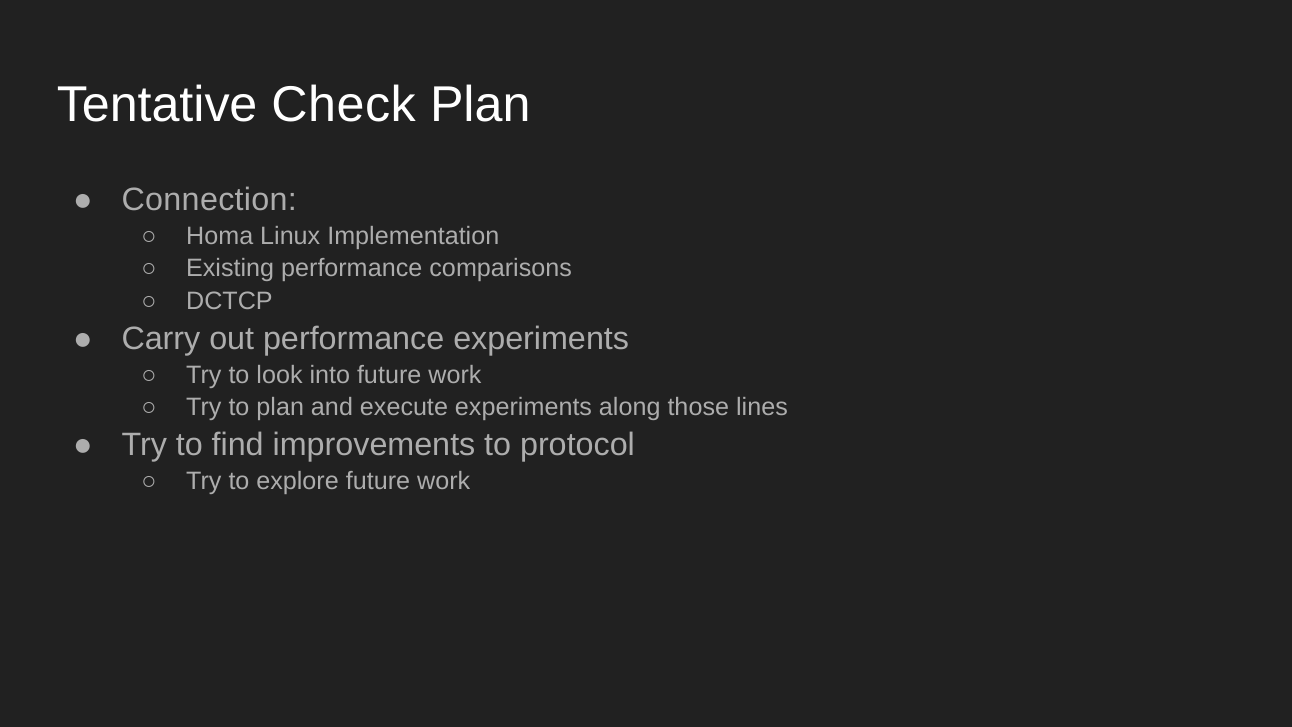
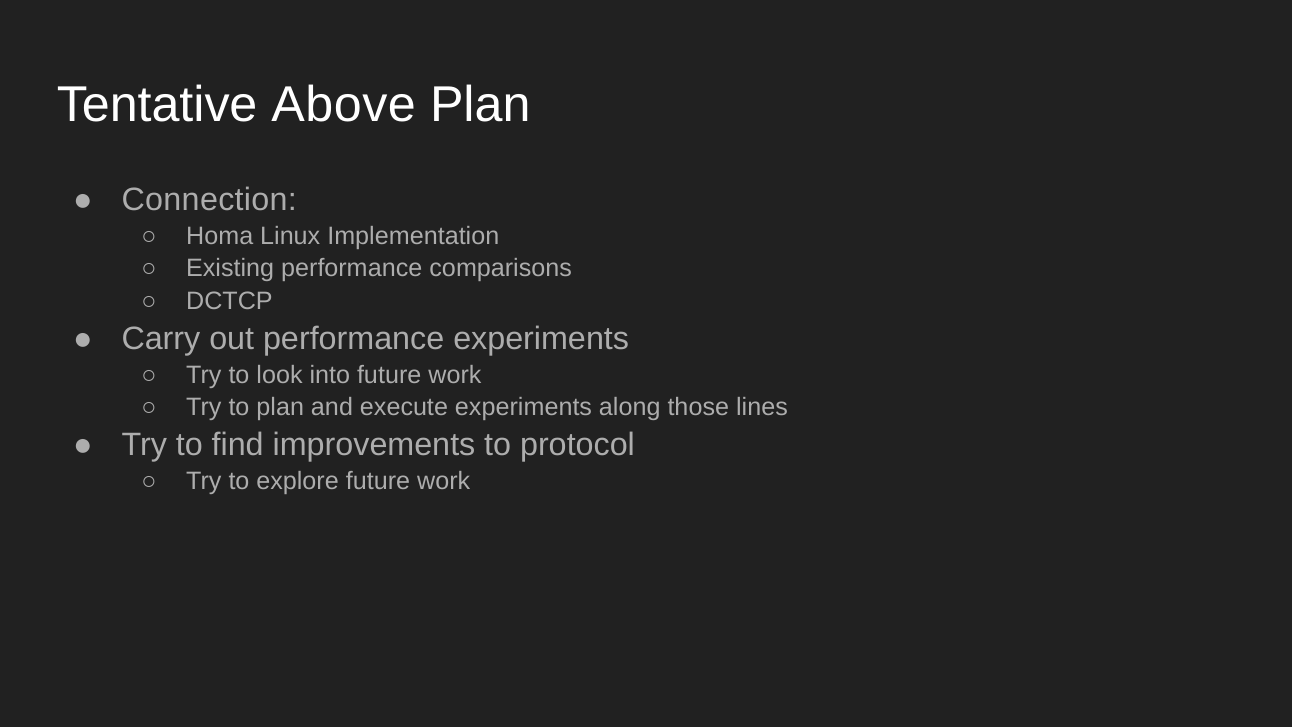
Check: Check -> Above (344, 105)
